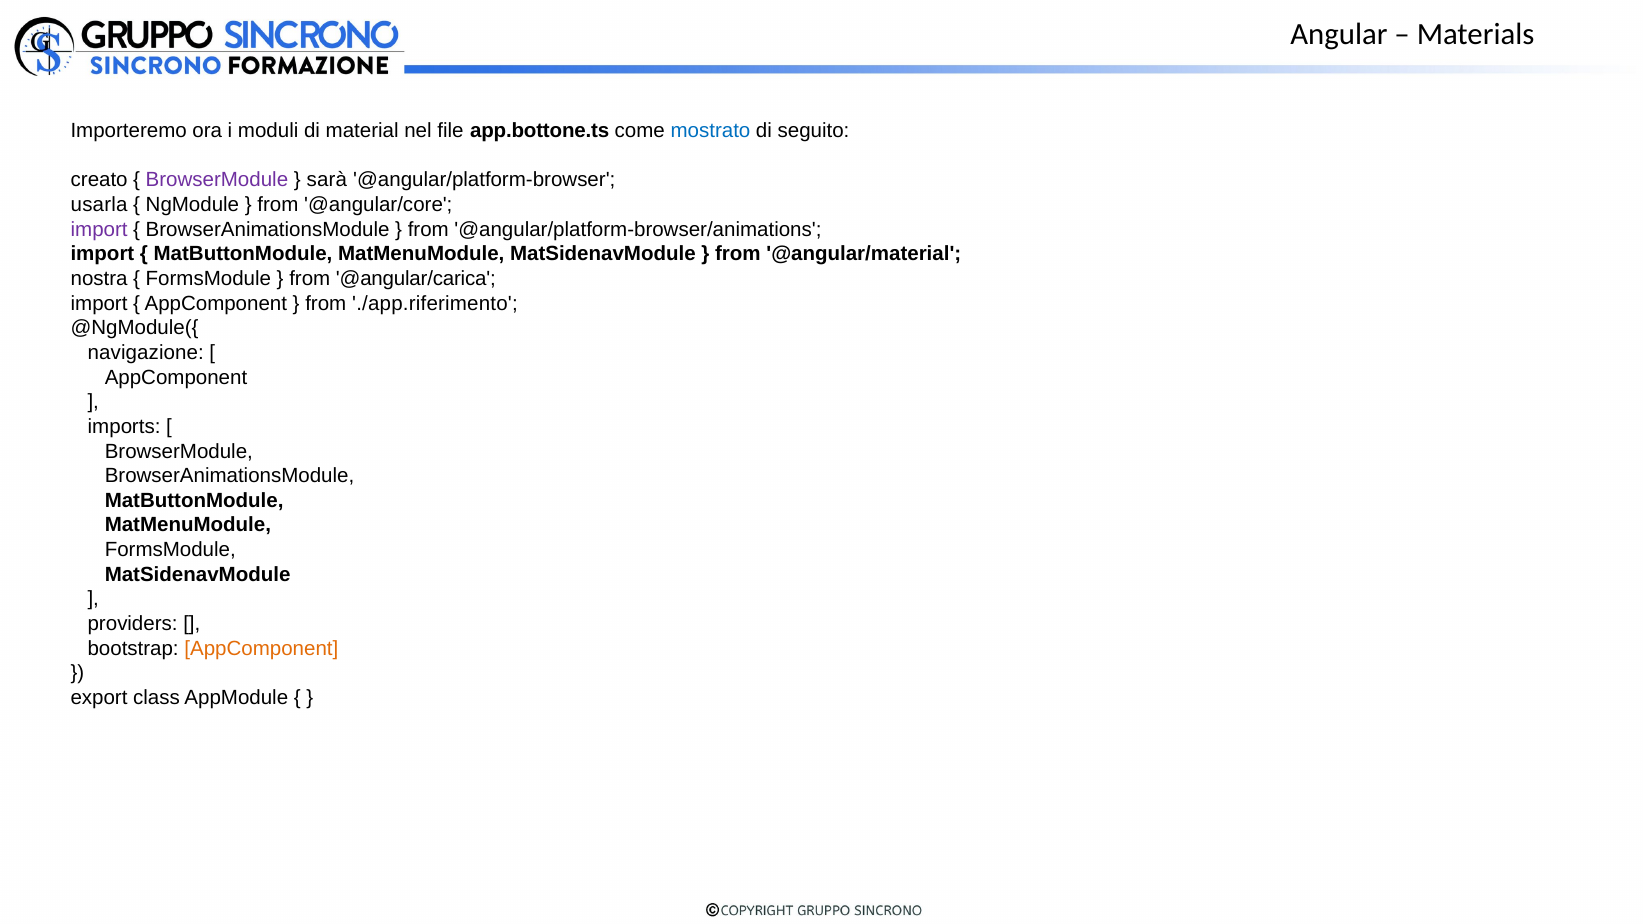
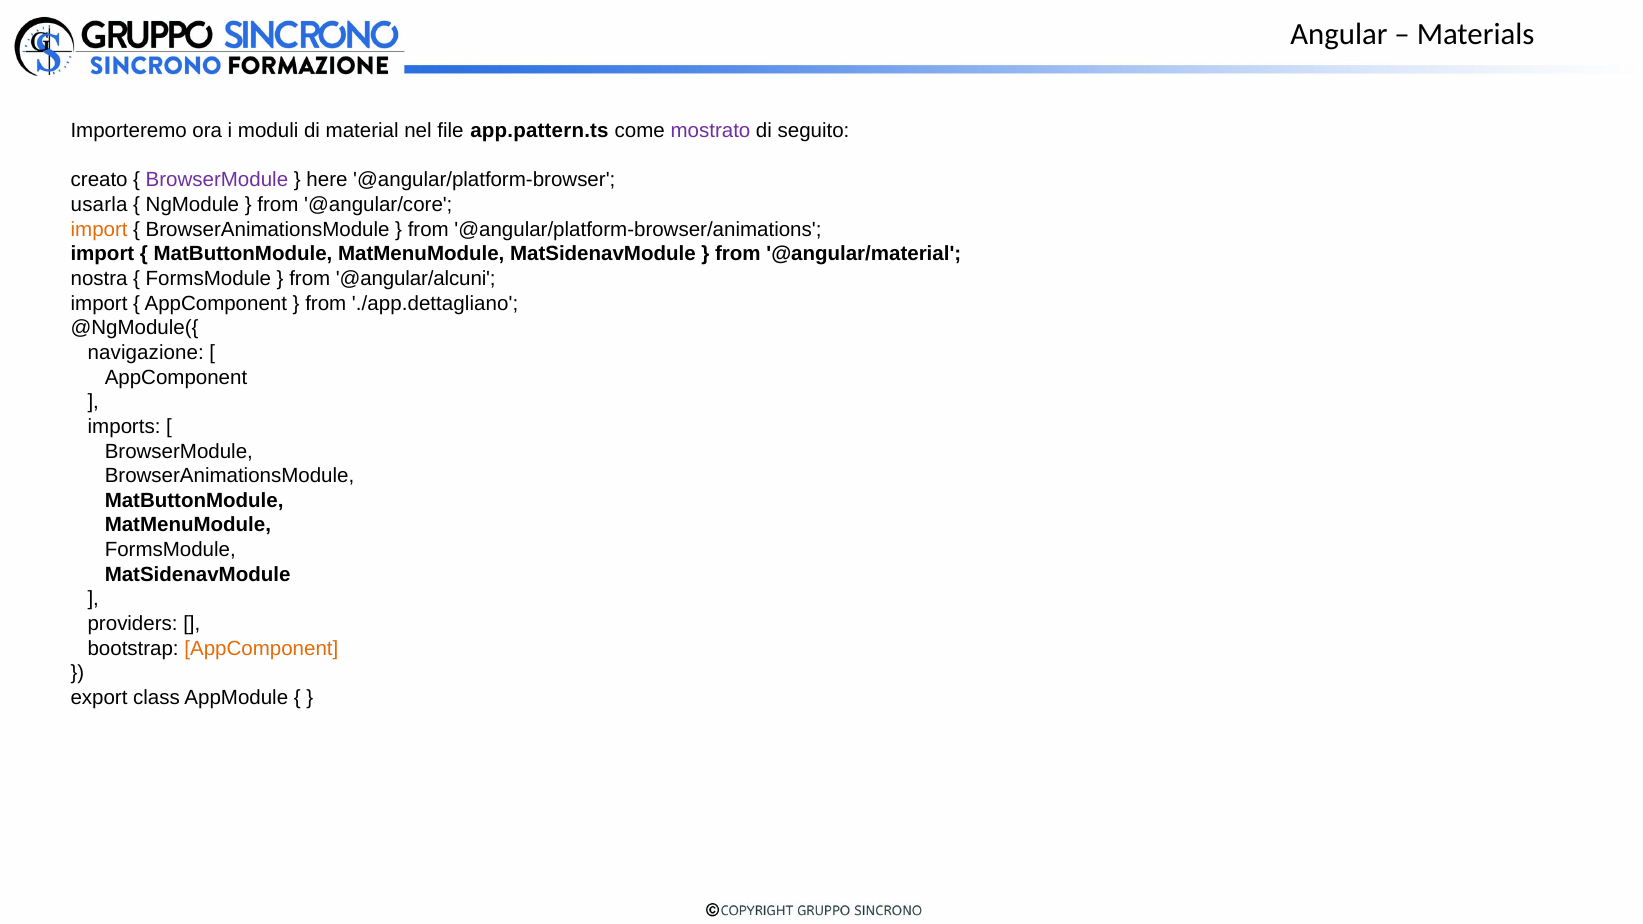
app.bottone.ts: app.bottone.ts -> app.pattern.ts (539, 131)
mostrato colour: blue -> purple (711, 131)
sarà: sarà -> here (327, 180)
import colour: purple -> orange (99, 230)
@angular/carica: @angular/carica -> @angular/alcuni (416, 279)
./app.riferimento: ./app.riferimento -> ./app.dettagliano (435, 303)
